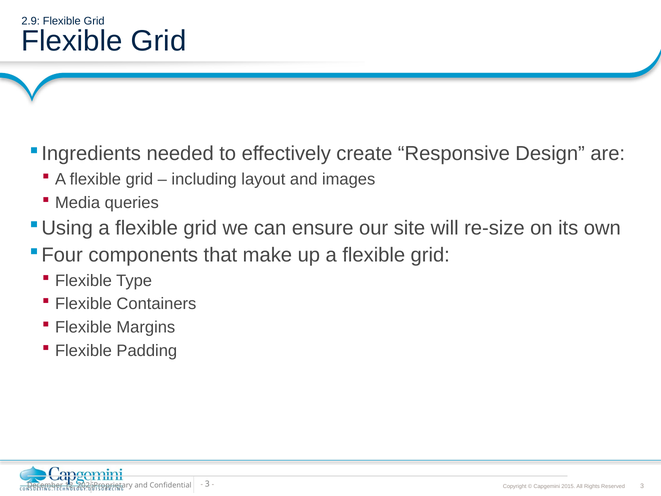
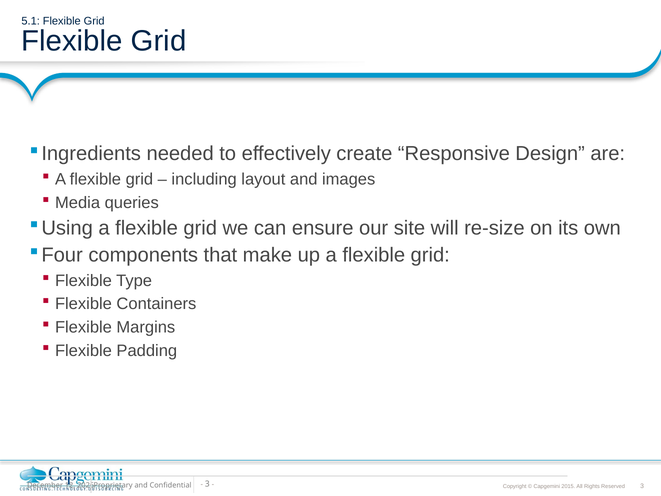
2.9: 2.9 -> 5.1 (31, 21)
